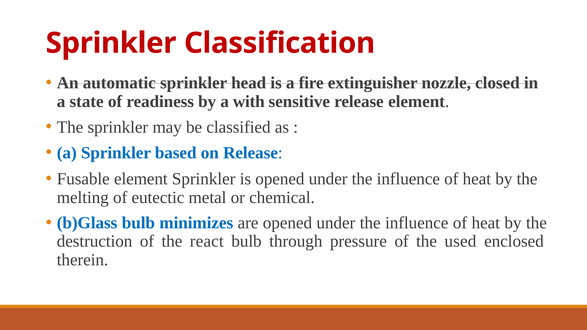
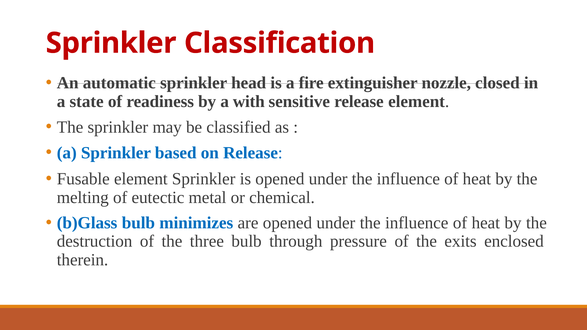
react: react -> three (207, 241)
used: used -> exits (461, 241)
